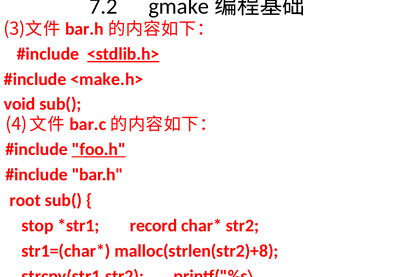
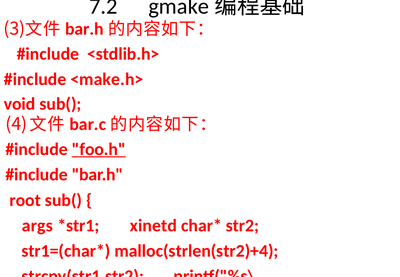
<stdlib.h> underline: present -> none (123, 54)
stop: stop -> args (37, 226)
record: record -> xinetd (154, 226)
malloc(strlen(str2)+8: malloc(strlen(str2)+8 -> malloc(strlen(str2)+4 (196, 251)
